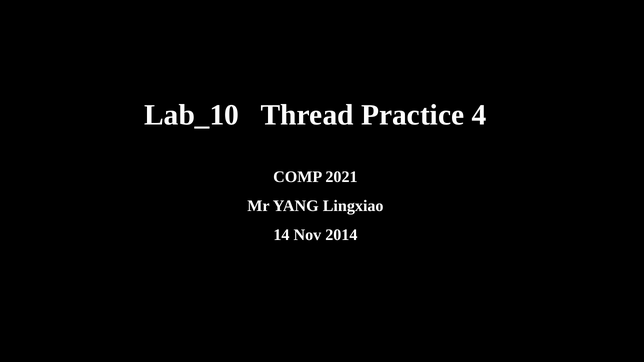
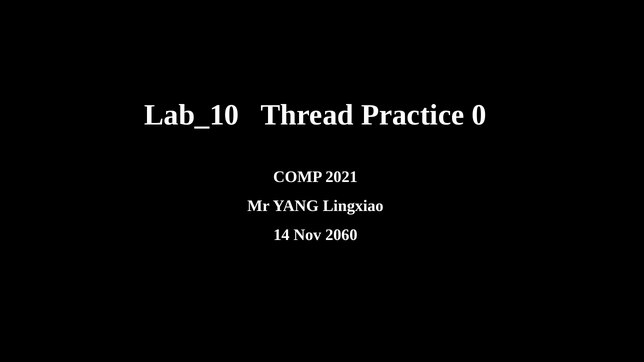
4: 4 -> 0 (479, 115)
2014: 2014 -> 2060 (341, 235)
